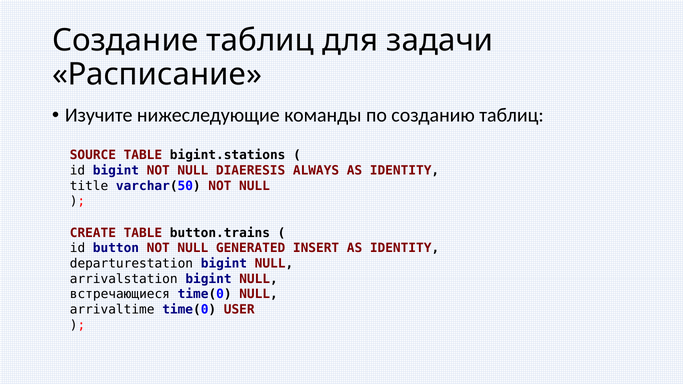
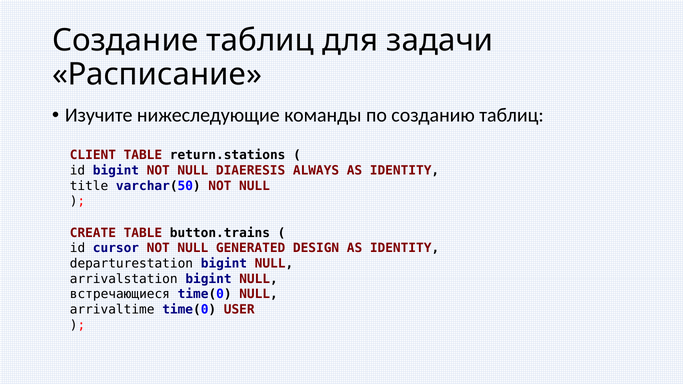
SOURCE: SOURCE -> CLIENT (93, 155)
bigint.stations: bigint.stations -> return.stations (228, 155)
button: button -> cursor (116, 248)
INSERT: INSERT -> DESIGN (316, 248)
